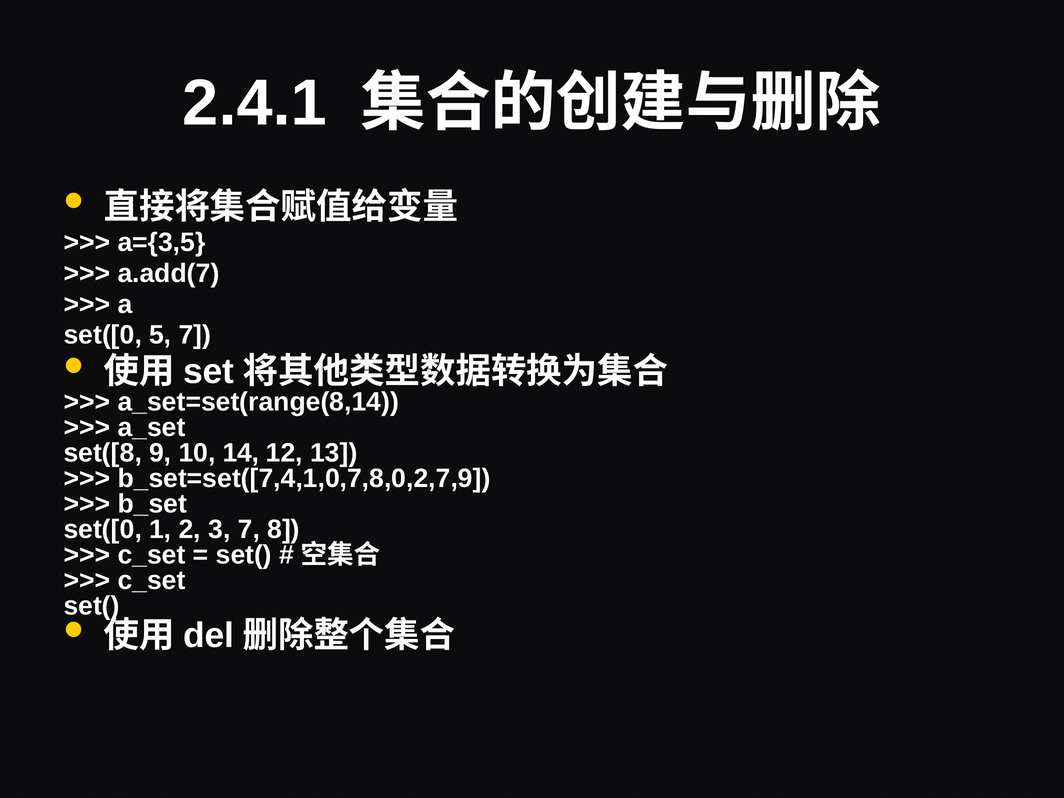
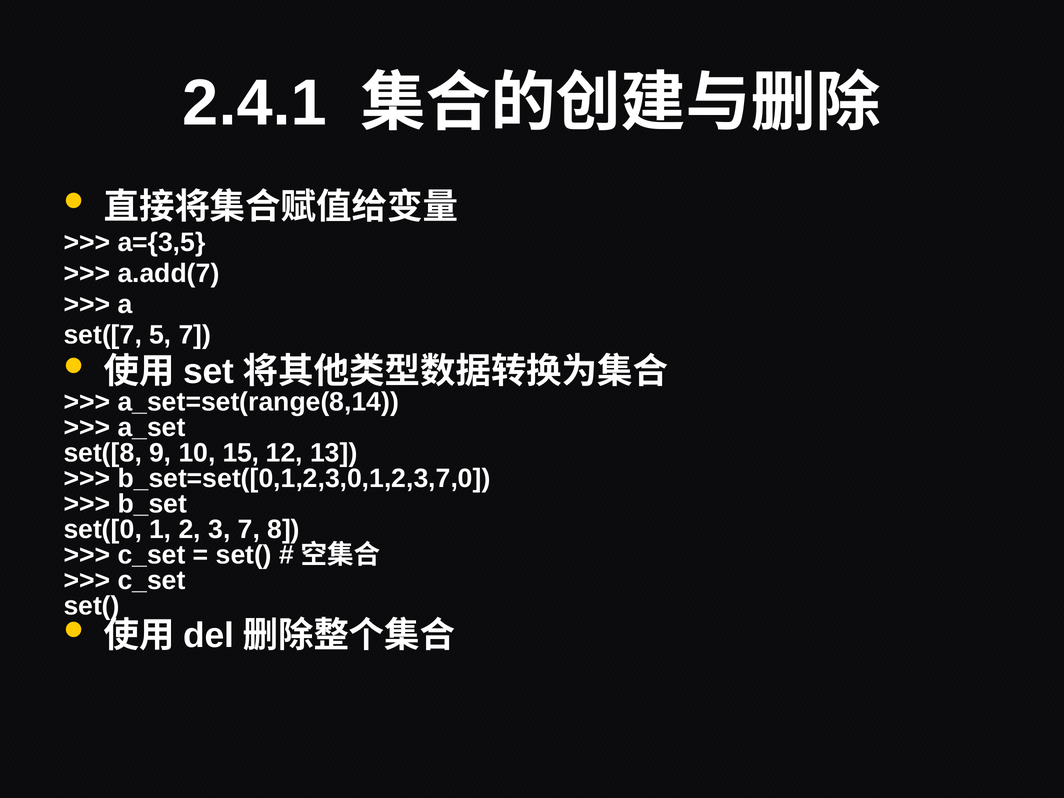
set([0: set([0 -> set([7 (103, 335)
14: 14 -> 15 (241, 453)
b_set=set([7,4,1,0,7,8,0,2,7,9: b_set=set([7,4,1,0,7,8,0,2,7,9 -> b_set=set([0,1,2,3,0,1,2,3,7,0 (304, 478)
